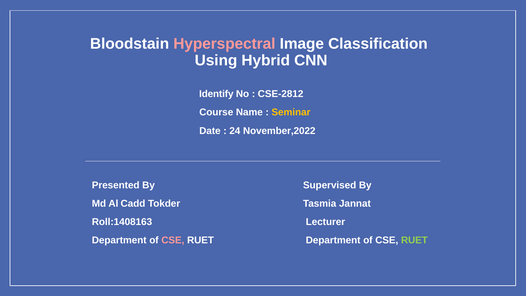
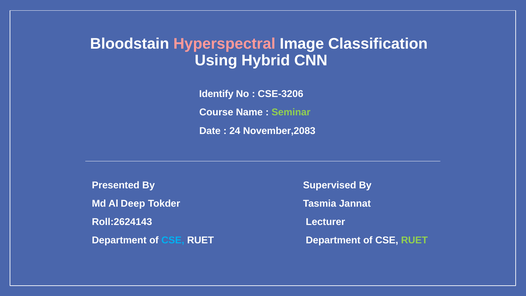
CSE-2812: CSE-2812 -> CSE-3206 (281, 94)
Seminar colour: yellow -> light green (291, 112)
November,2022: November,2022 -> November,2083 (279, 131)
Cadd: Cadd -> Deep (133, 204)
Roll:1408163: Roll:1408163 -> Roll:2624143 (122, 222)
CSE colour: pink -> light blue (173, 240)
